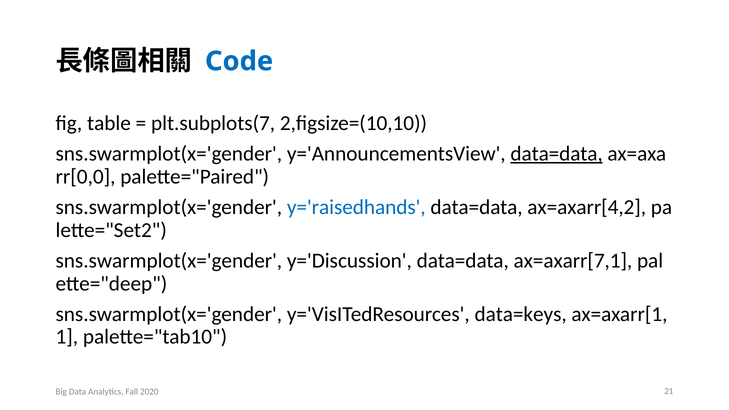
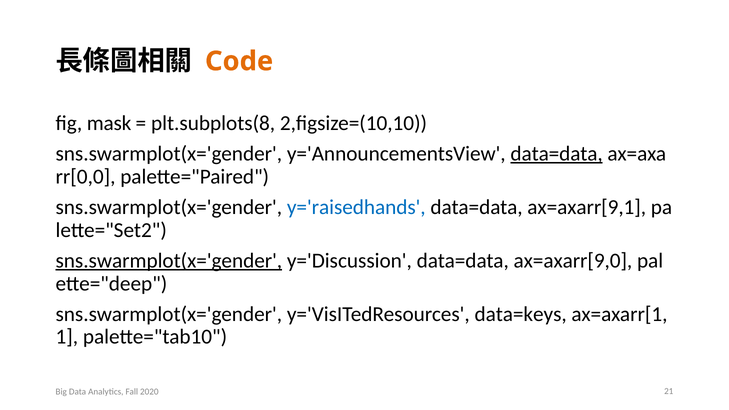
Code colour: blue -> orange (239, 61)
table: table -> mask (109, 123)
plt.subplots(7: plt.subplots(7 -> plt.subplots(8 (213, 123)
ax=axarr[4,2: ax=axarr[4,2 -> ax=axarr[9,1 (587, 207)
sns.swarmplot(x='gender underline: none -> present (169, 261)
ax=axarr[7,1: ax=axarr[7,1 -> ax=axarr[9,0 (573, 261)
